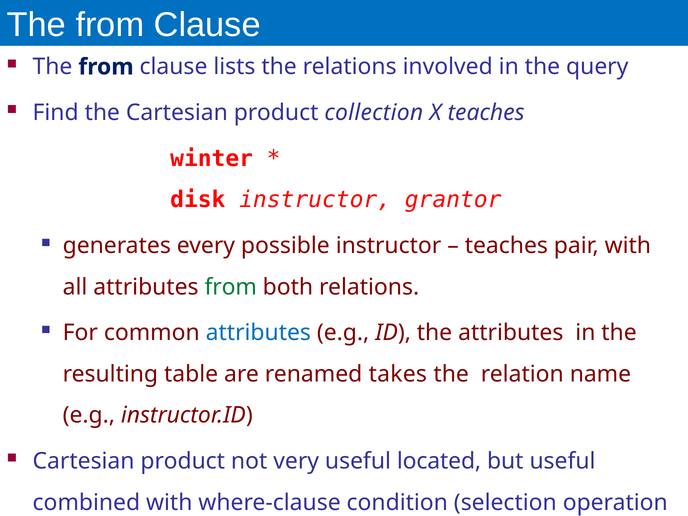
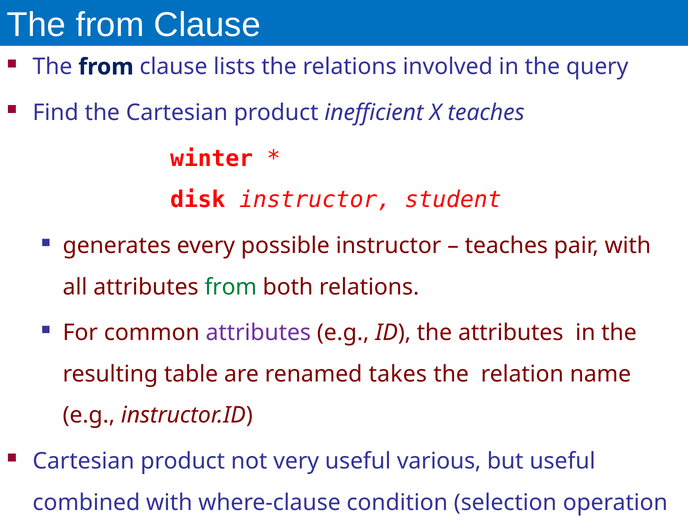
collection: collection -> inefficient (374, 113)
grantor: grantor -> student (453, 200)
attributes colour: blue -> purple (258, 333)
located: located -> various (439, 461)
